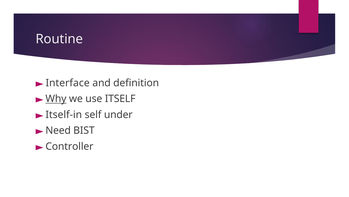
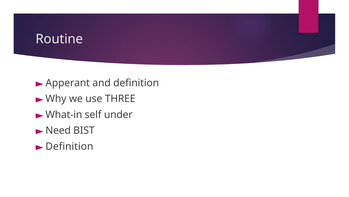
Interface: Interface -> Apperant (68, 83)
Why underline: present -> none (56, 98)
ITSELF: ITSELF -> THREE (120, 98)
Itself-in: Itself-in -> What-in (64, 114)
Controller: Controller -> Definition (69, 146)
